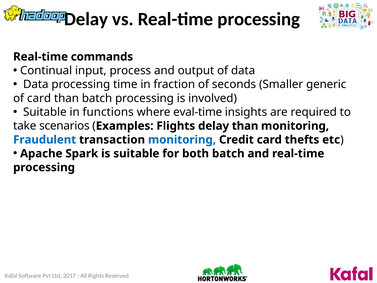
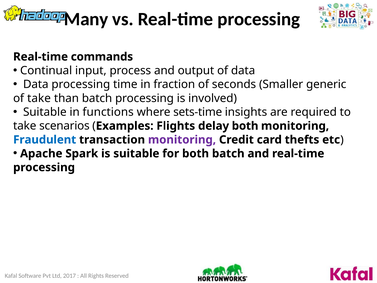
Delay: Delay -> Many (86, 19)
of card: card -> take (39, 98)
eval-time: eval-time -> sets-time (198, 112)
delay than: than -> both (245, 126)
monitoring colour: blue -> purple (182, 140)
